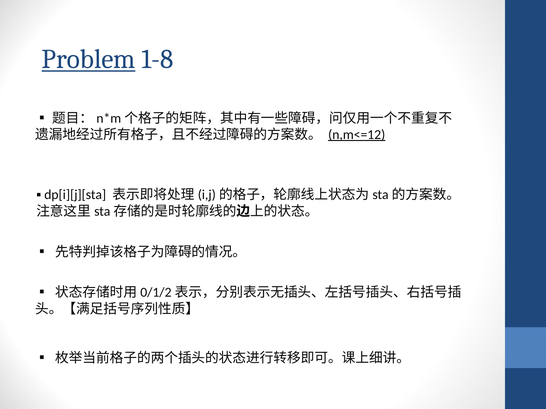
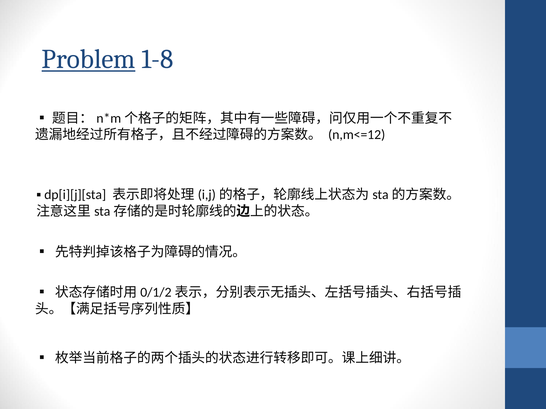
n,m<=12 underline: present -> none (357, 135)
